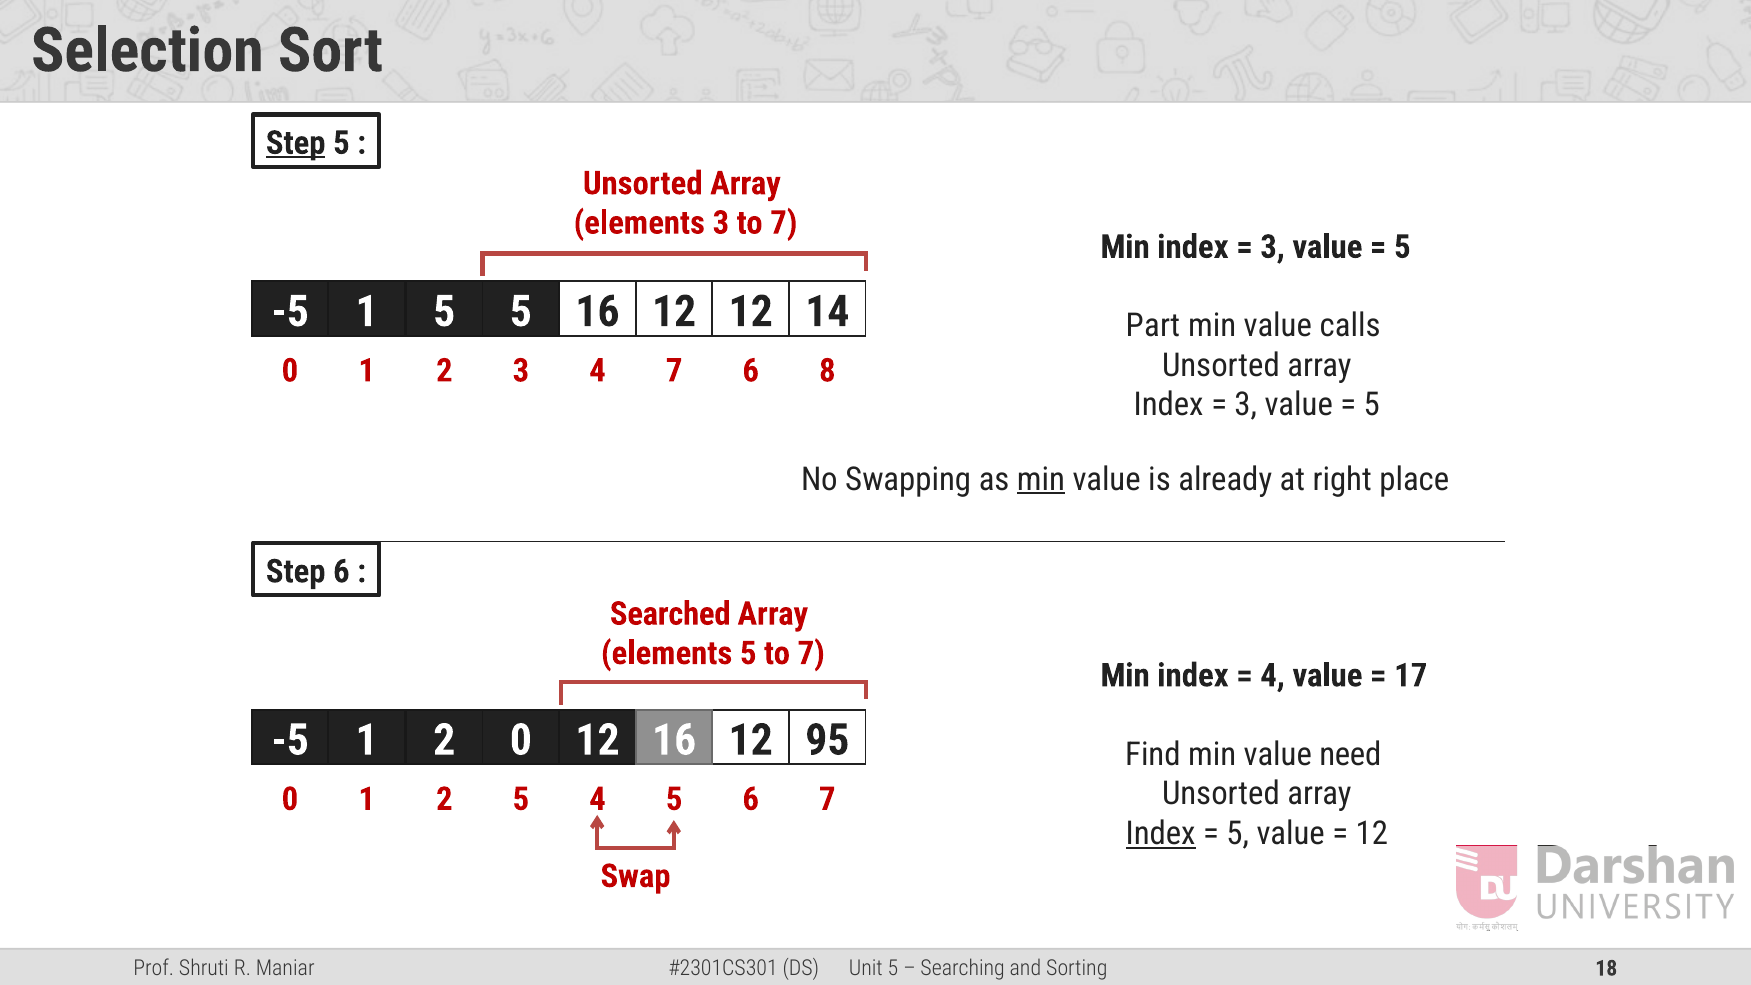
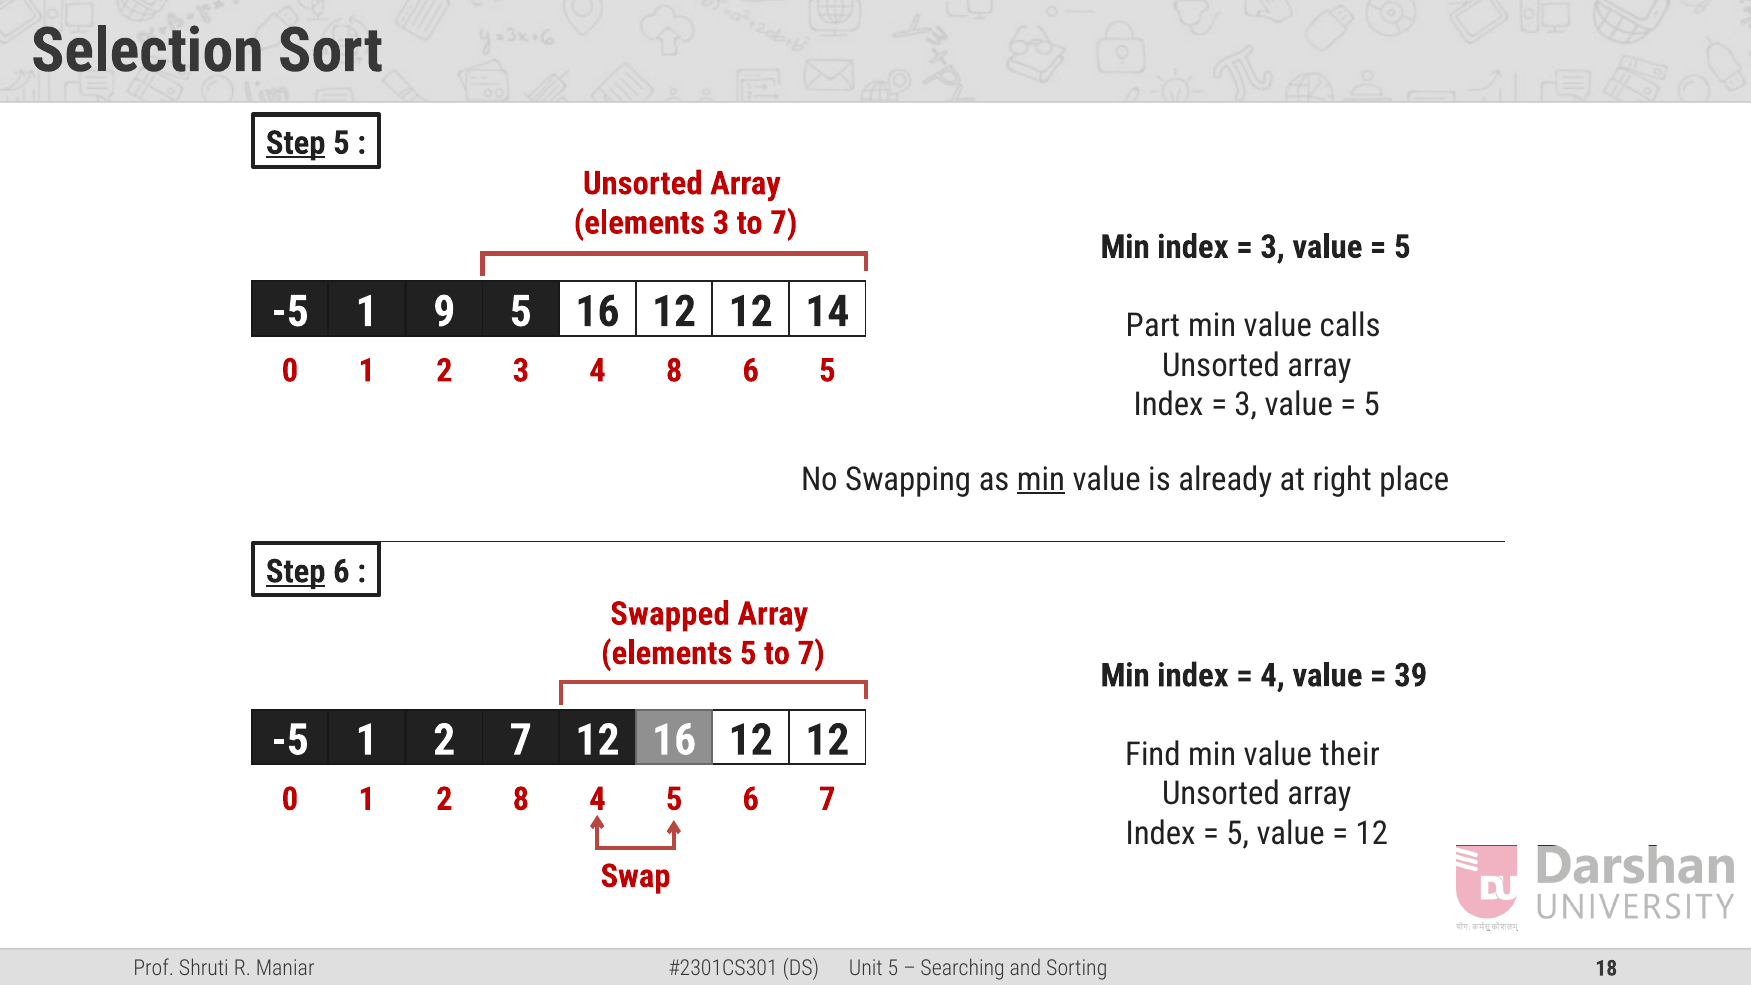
1 5: 5 -> 9 (444, 312)
4 7: 7 -> 8 (674, 371)
6 8: 8 -> 5 (827, 371)
Step underline: none -> present (296, 571)
Searched: Searched -> Swapped (670, 614)
17: 17 -> 39 (1411, 675)
2 0: 0 -> 7 (521, 740)
95: 95 -> 12 (827, 740)
need: need -> their (1350, 755)
2 5: 5 -> 8 (521, 799)
Index underline: present -> none (1161, 833)
